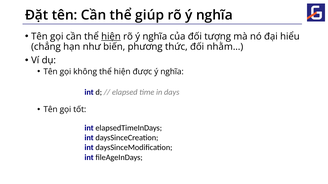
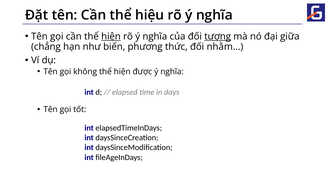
giúp: giúp -> hiệu (150, 15)
tượng underline: none -> present (218, 36)
hiểu: hiểu -> giữa (290, 36)
